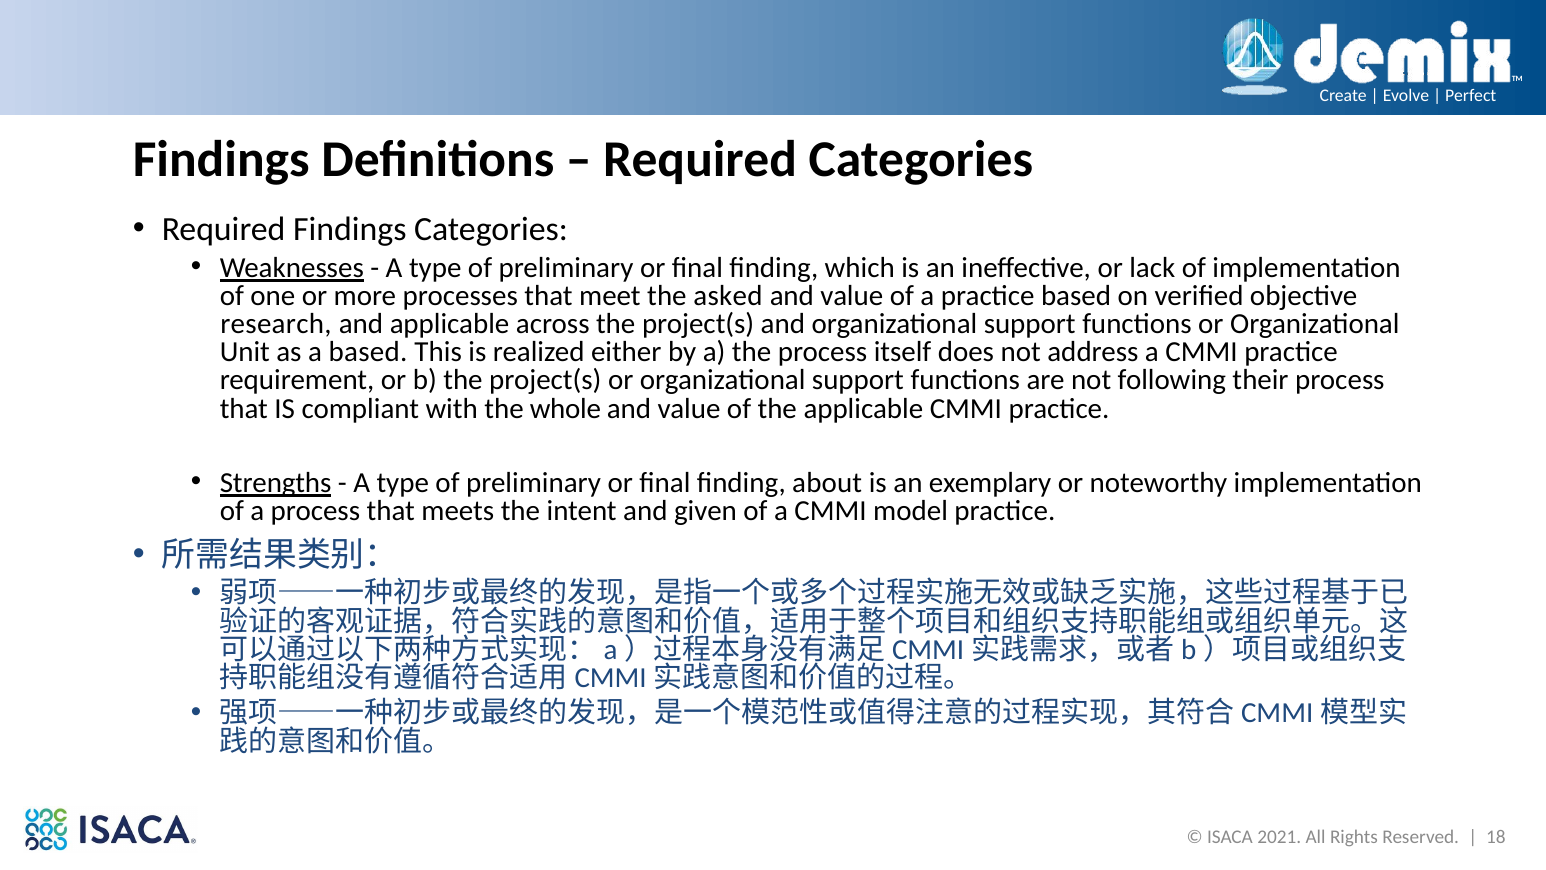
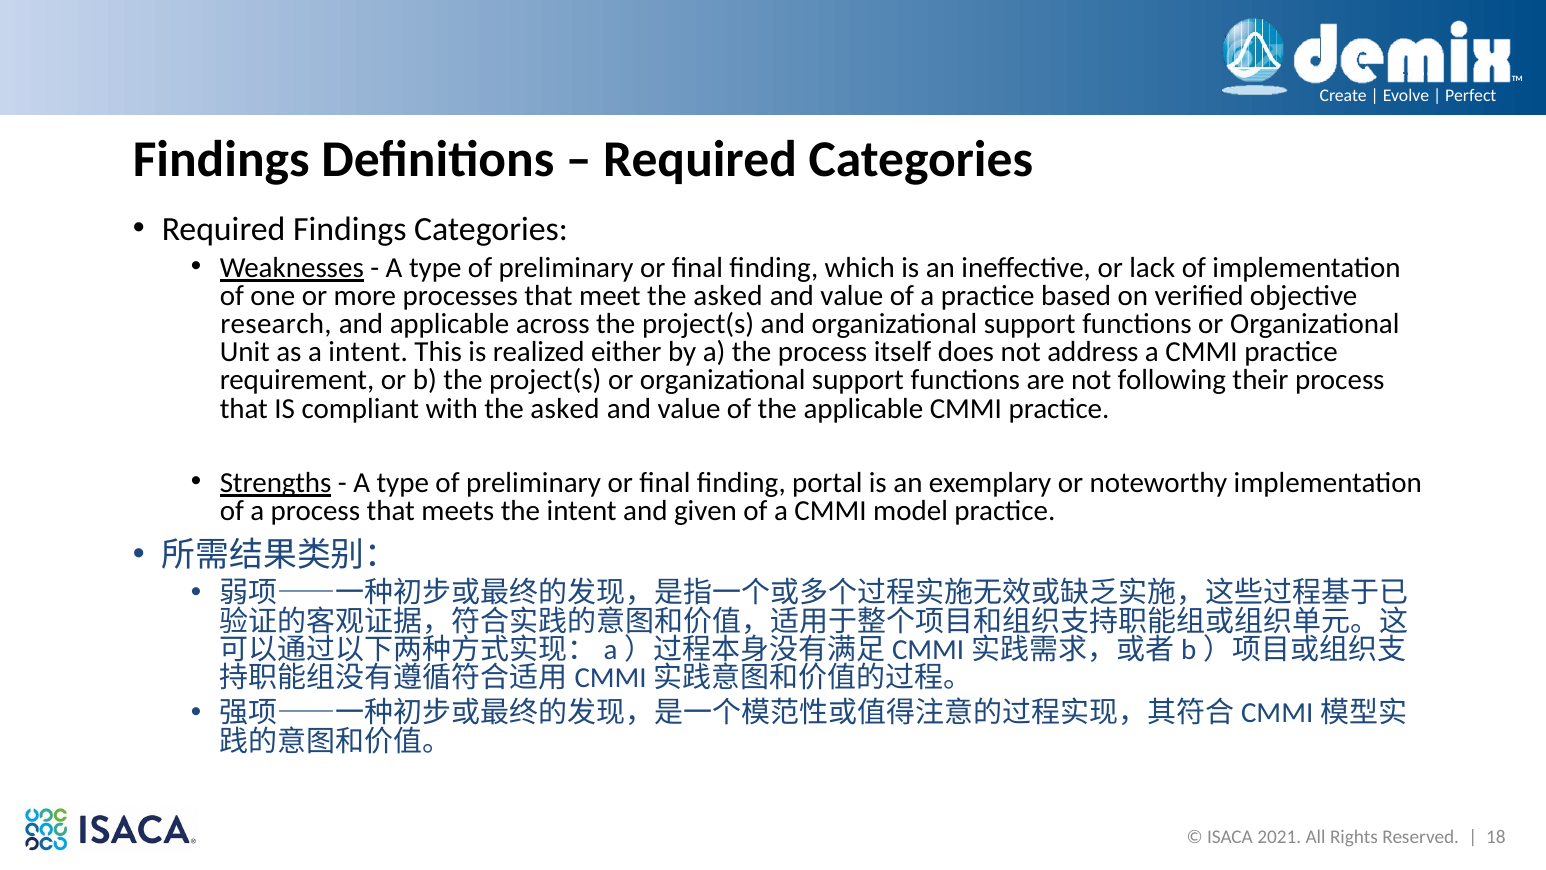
a based: based -> intent (368, 352)
with the whole: whole -> asked (565, 408)
about: about -> portal (827, 482)
